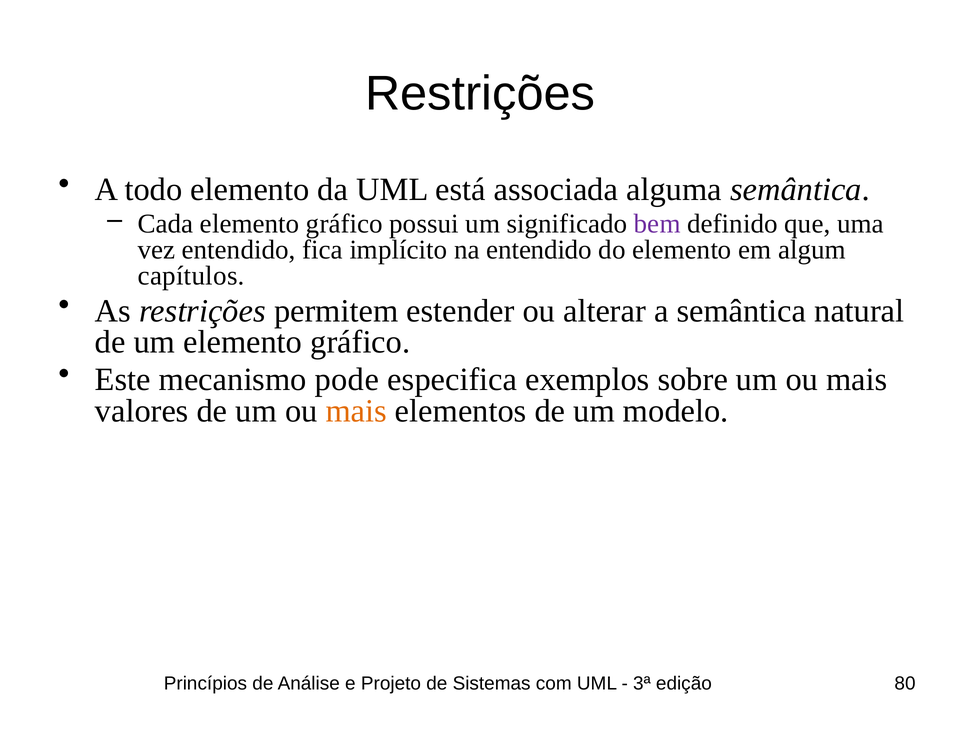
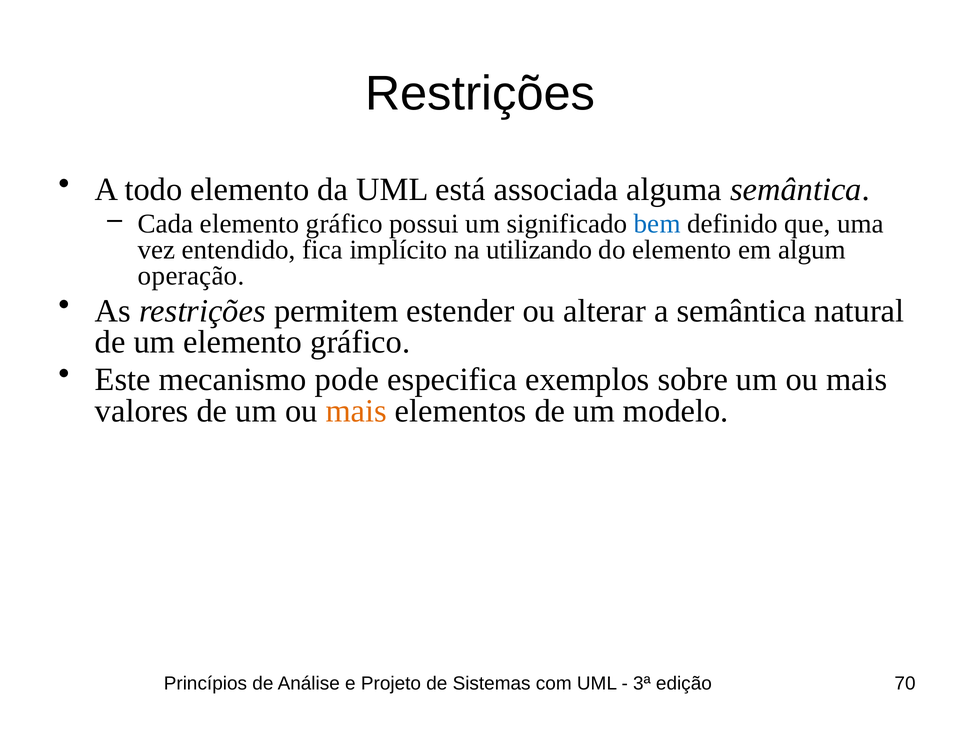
bem colour: purple -> blue (657, 224)
na entendido: entendido -> utilizando (539, 250)
capítulos: capítulos -> operação (191, 276)
80: 80 -> 70 (905, 683)
